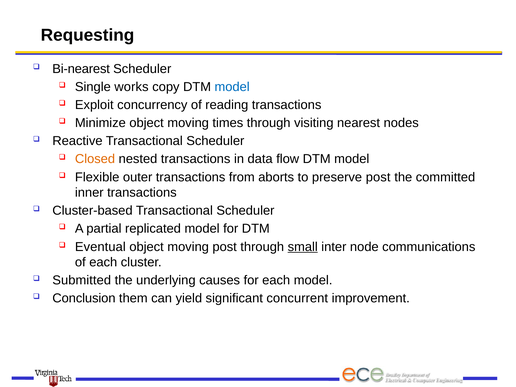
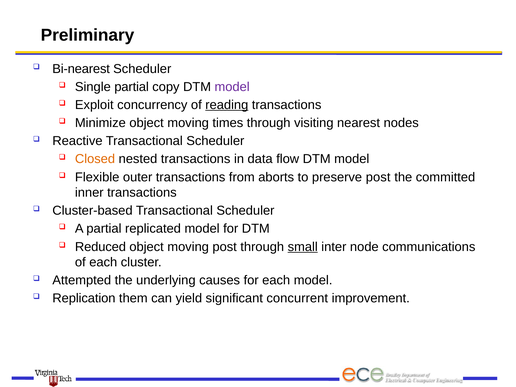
Requesting: Requesting -> Preliminary (87, 35)
Single works: works -> partial (132, 87)
model colour: blue -> purple (232, 87)
reading underline: none -> present (227, 105)
Eventual: Eventual -> Reduced (100, 247)
Submitted: Submitted -> Attempted (82, 280)
Conclusion: Conclusion -> Replication (84, 298)
